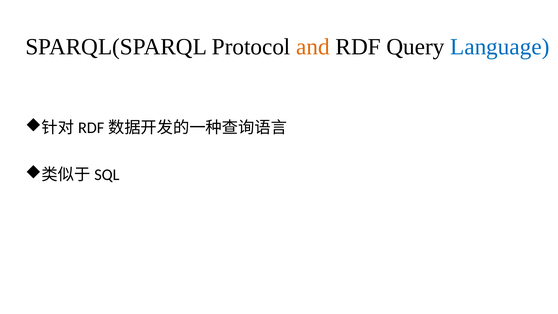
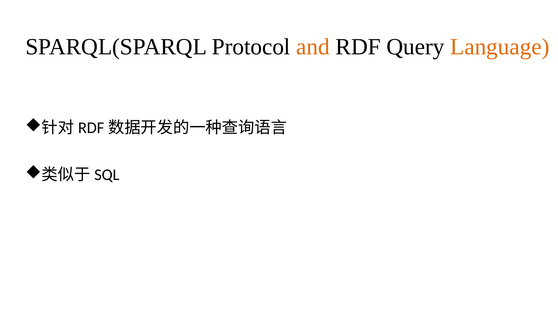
Language colour: blue -> orange (500, 47)
